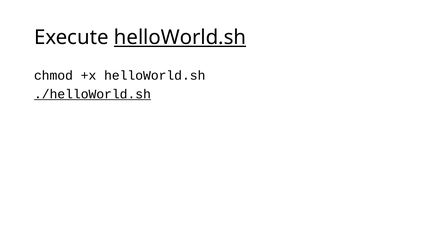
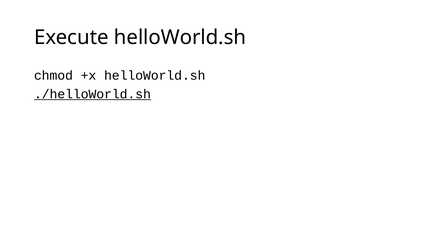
helloWorld.sh underline: present -> none (180, 37)
